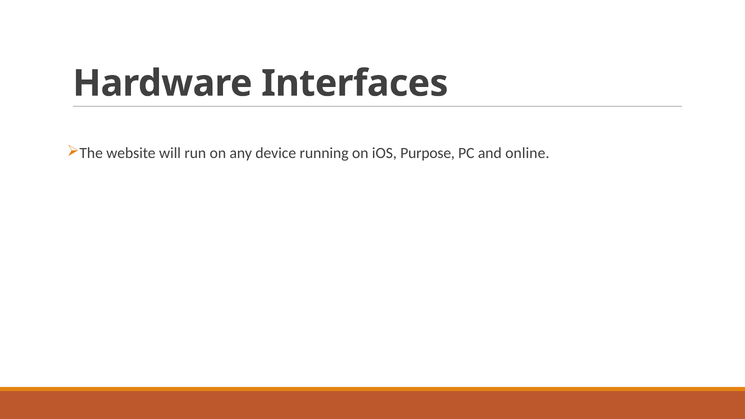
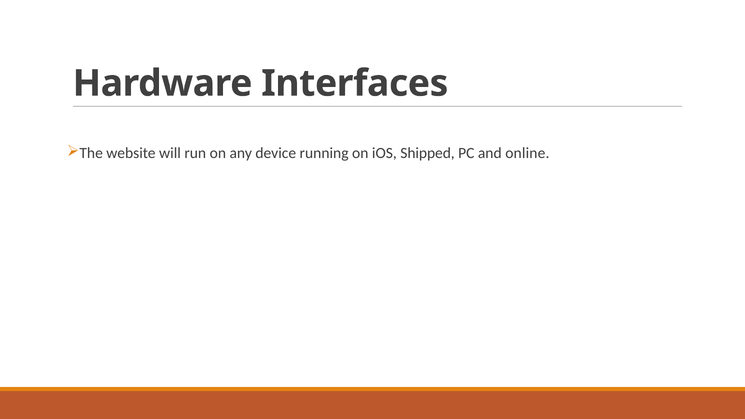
Purpose: Purpose -> Shipped (428, 153)
